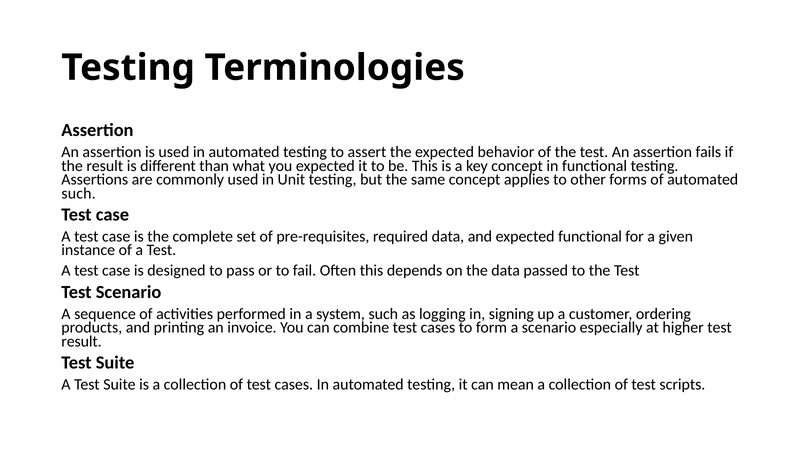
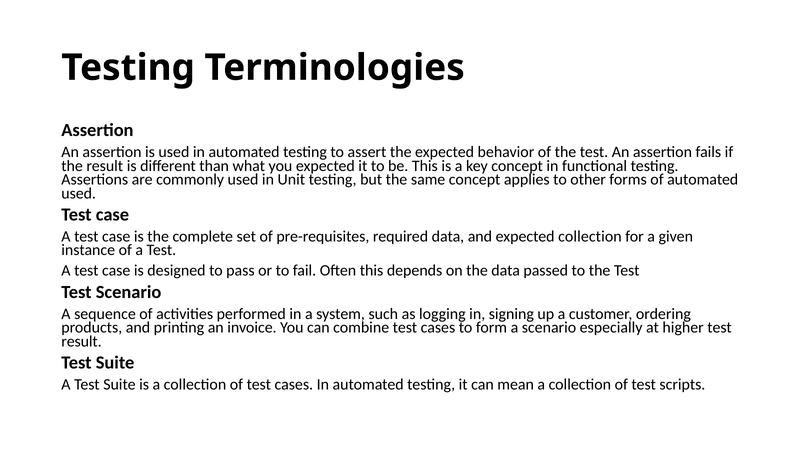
such: such -> used (79, 193)
expected functional: functional -> collection (590, 236)
